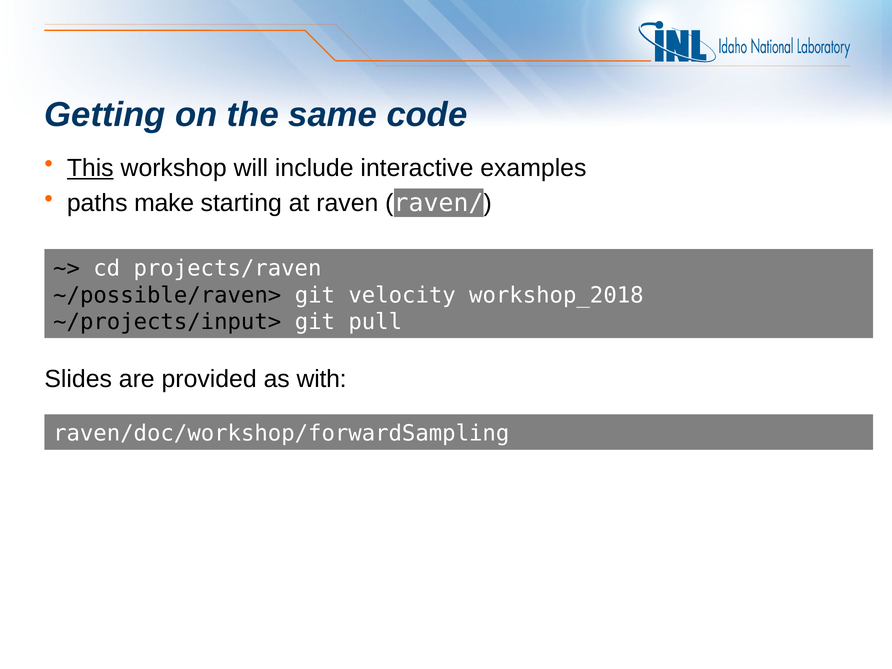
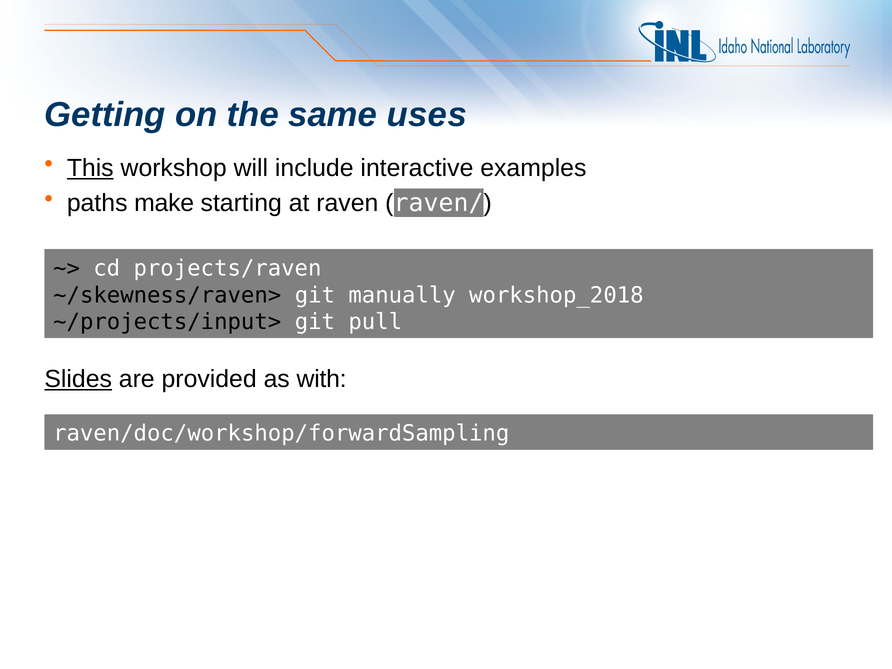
code: code -> uses (427, 115)
~/possible/raven>: ~/possible/raven> -> ~/skewness/raven> (167, 295)
velocity: velocity -> manually (402, 295)
Slides underline: none -> present (78, 379)
